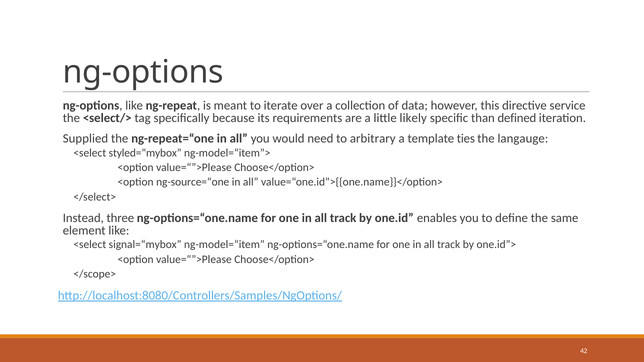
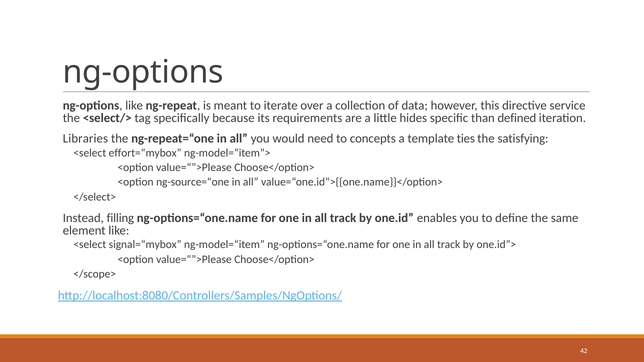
likely: likely -> hides (413, 118)
Supplied: Supplied -> Libraries (85, 139)
arbitrary: arbitrary -> concepts (373, 139)
langauge: langauge -> satisfying (523, 139)
styled=“mybox: styled=“mybox -> effort=“mybox (145, 153)
three: three -> filling (120, 218)
